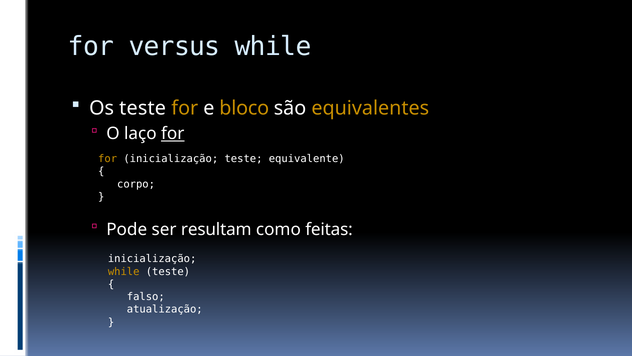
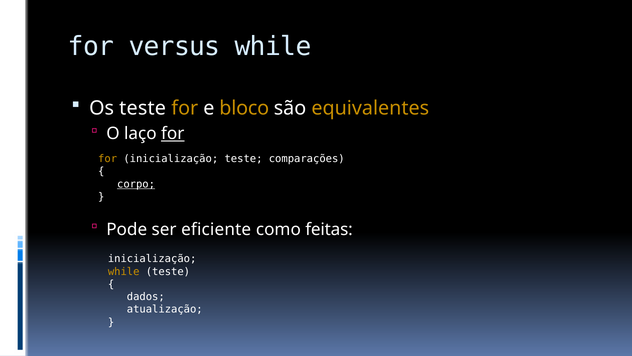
equivalente: equivalente -> comparações (307, 159)
corpo underline: none -> present (136, 184)
resultam: resultam -> eficiente (216, 229)
falso: falso -> dados (146, 296)
